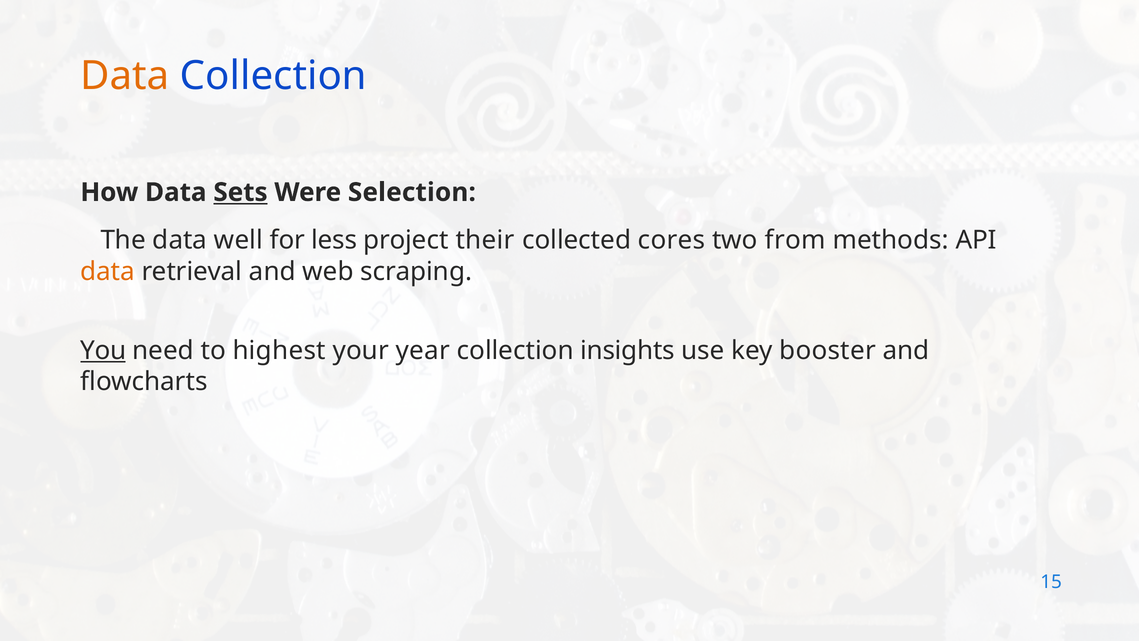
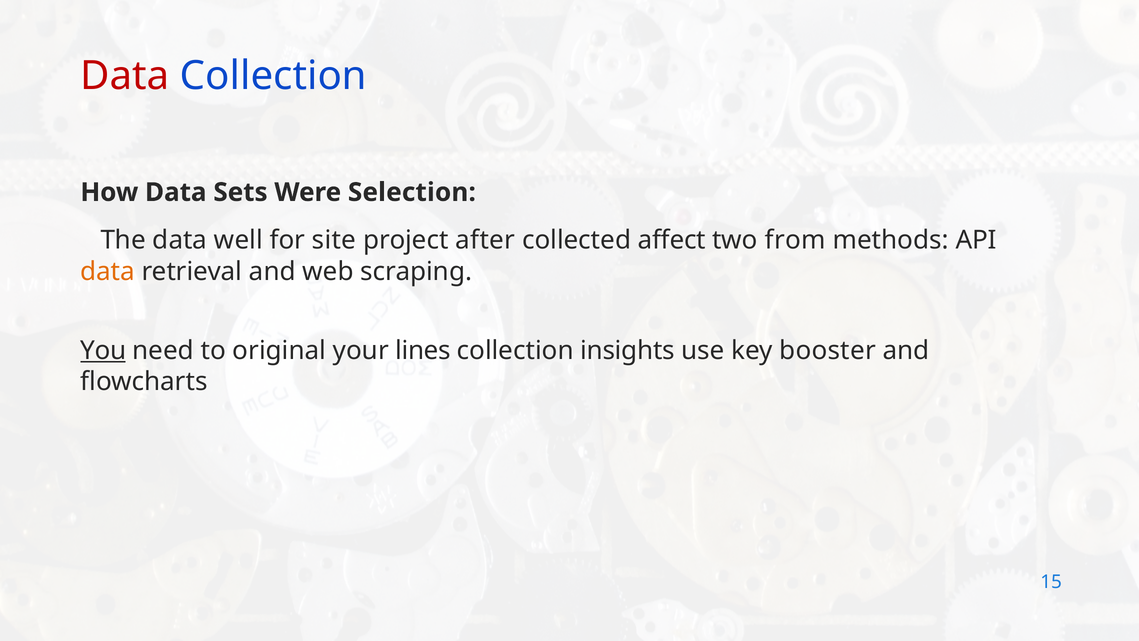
Data colour: orange -> red (125, 76)
Sets underline: present -> none (240, 192)
less: less -> site (334, 240)
their: their -> after (485, 240)
cores: cores -> affect (672, 240)
highest: highest -> original (279, 350)
year: year -> lines (423, 350)
